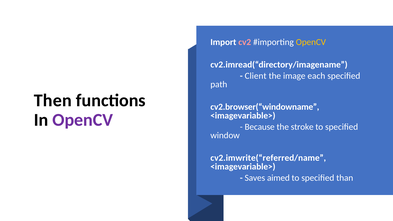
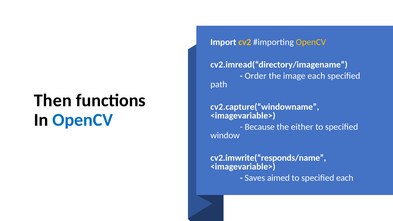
cv2 colour: pink -> yellow (245, 42)
Client: Client -> Order (256, 76)
cv2.browser(“windowname: cv2.browser(“windowname -> cv2.capture(“windowname (265, 107)
OpenCV colour: purple -> blue (83, 120)
stroke: stroke -> either (302, 127)
cv2.imwrite(“referred/name: cv2.imwrite(“referred/name -> cv2.imwrite(“responds/name (268, 158)
specified than: than -> each (345, 178)
